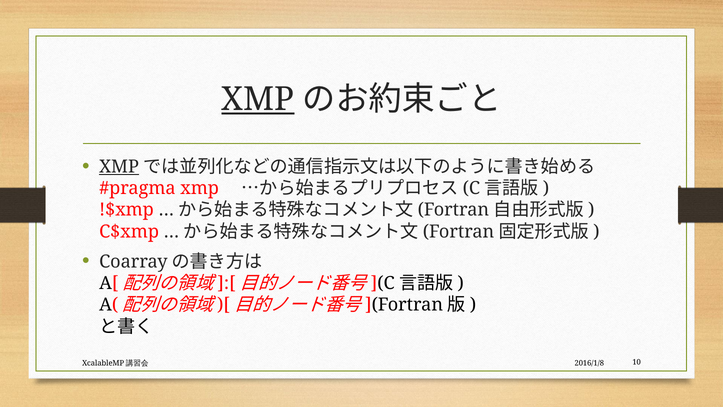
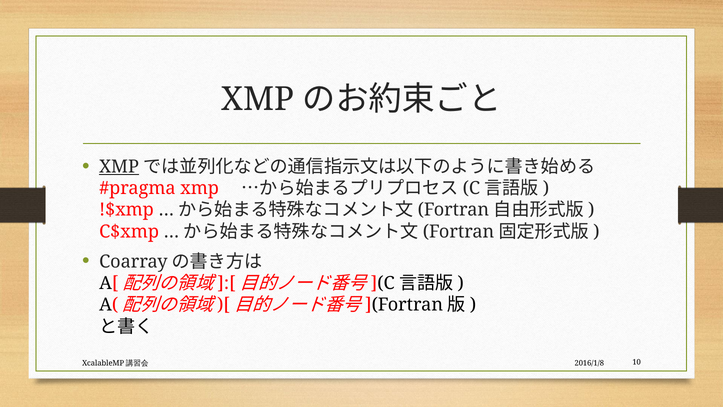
XMP underline: present -> none (258, 99)
